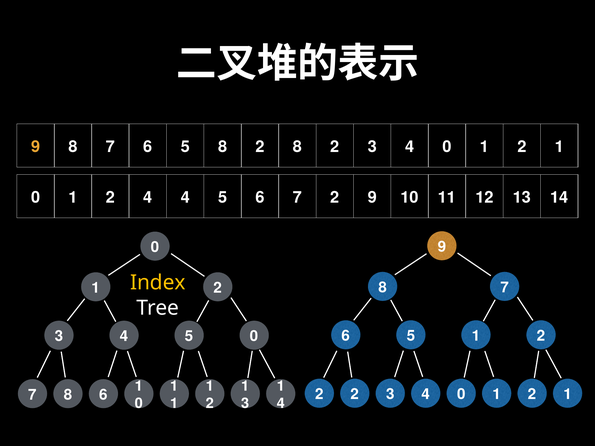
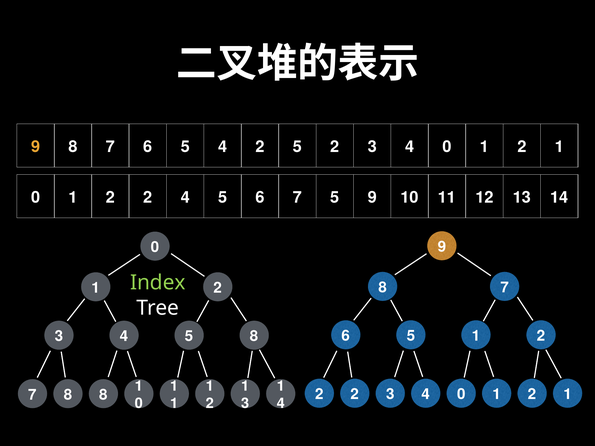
5 8: 8 -> 4 (223, 147)
2 8: 8 -> 5 (297, 147)
0 1 2 4: 4 -> 2 (148, 197)
7 2: 2 -> 5 (335, 197)
Index colour: yellow -> light green (158, 283)
5 0: 0 -> 8 (254, 336)
8 6: 6 -> 8 (103, 395)
